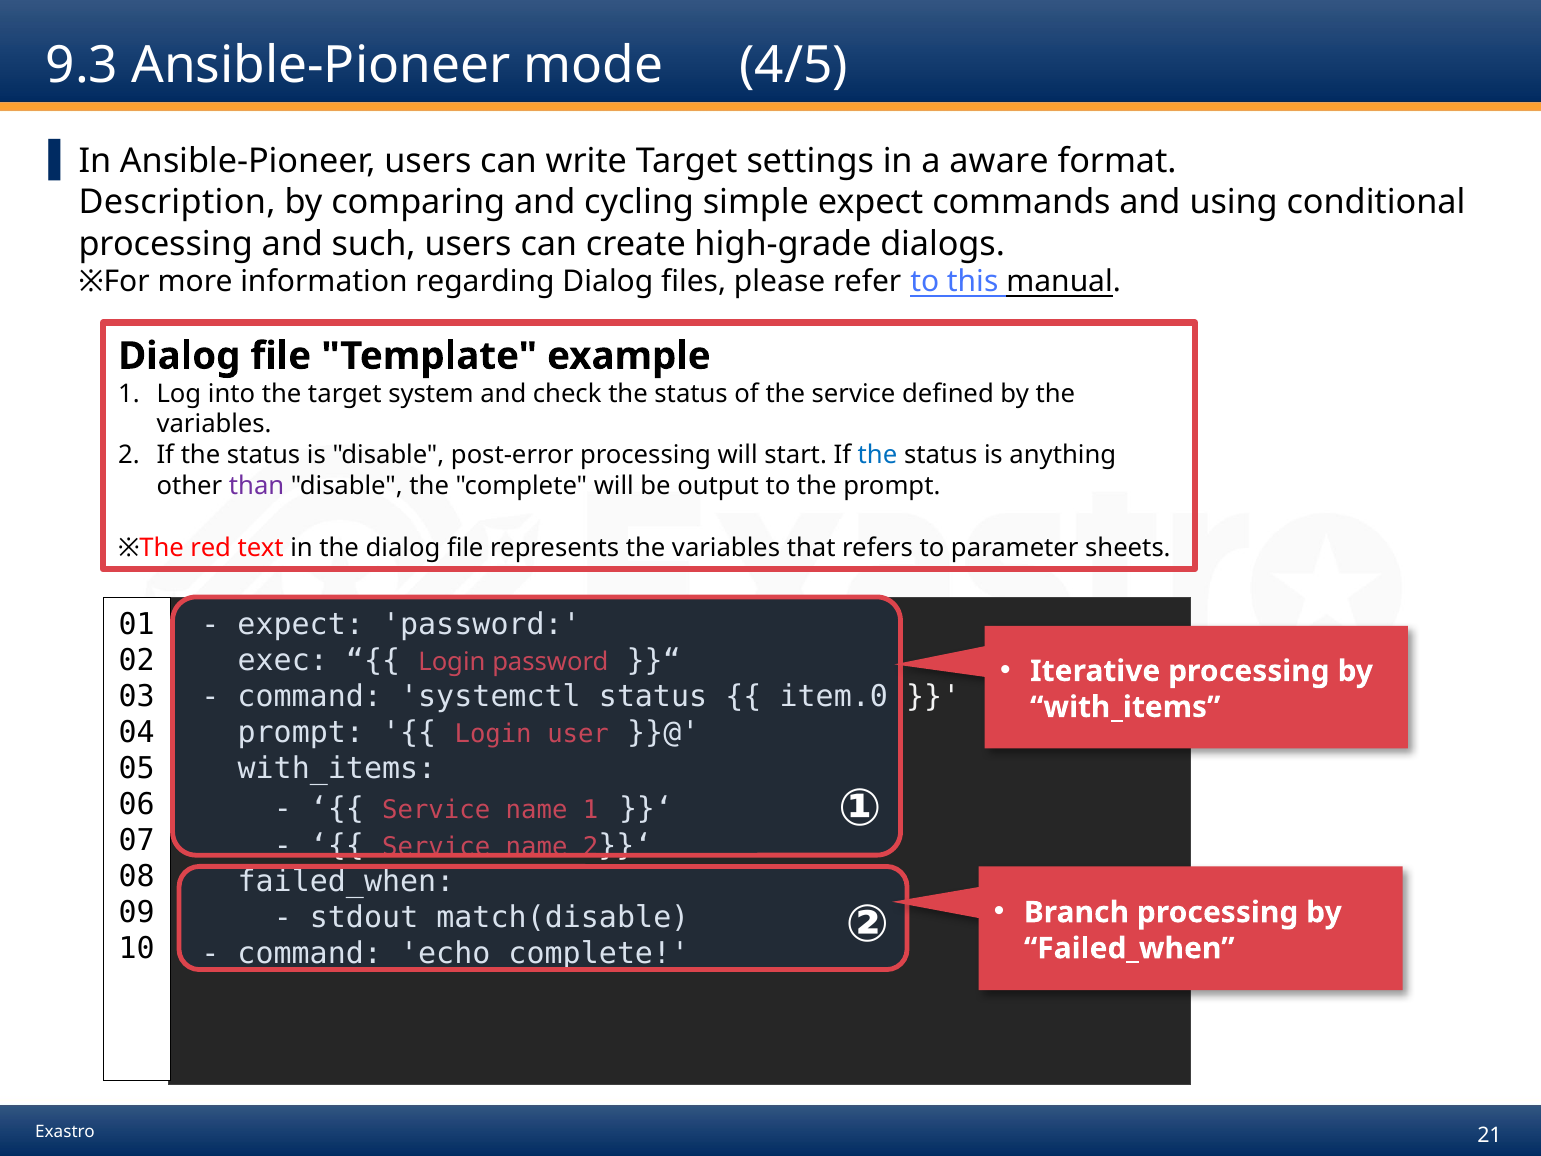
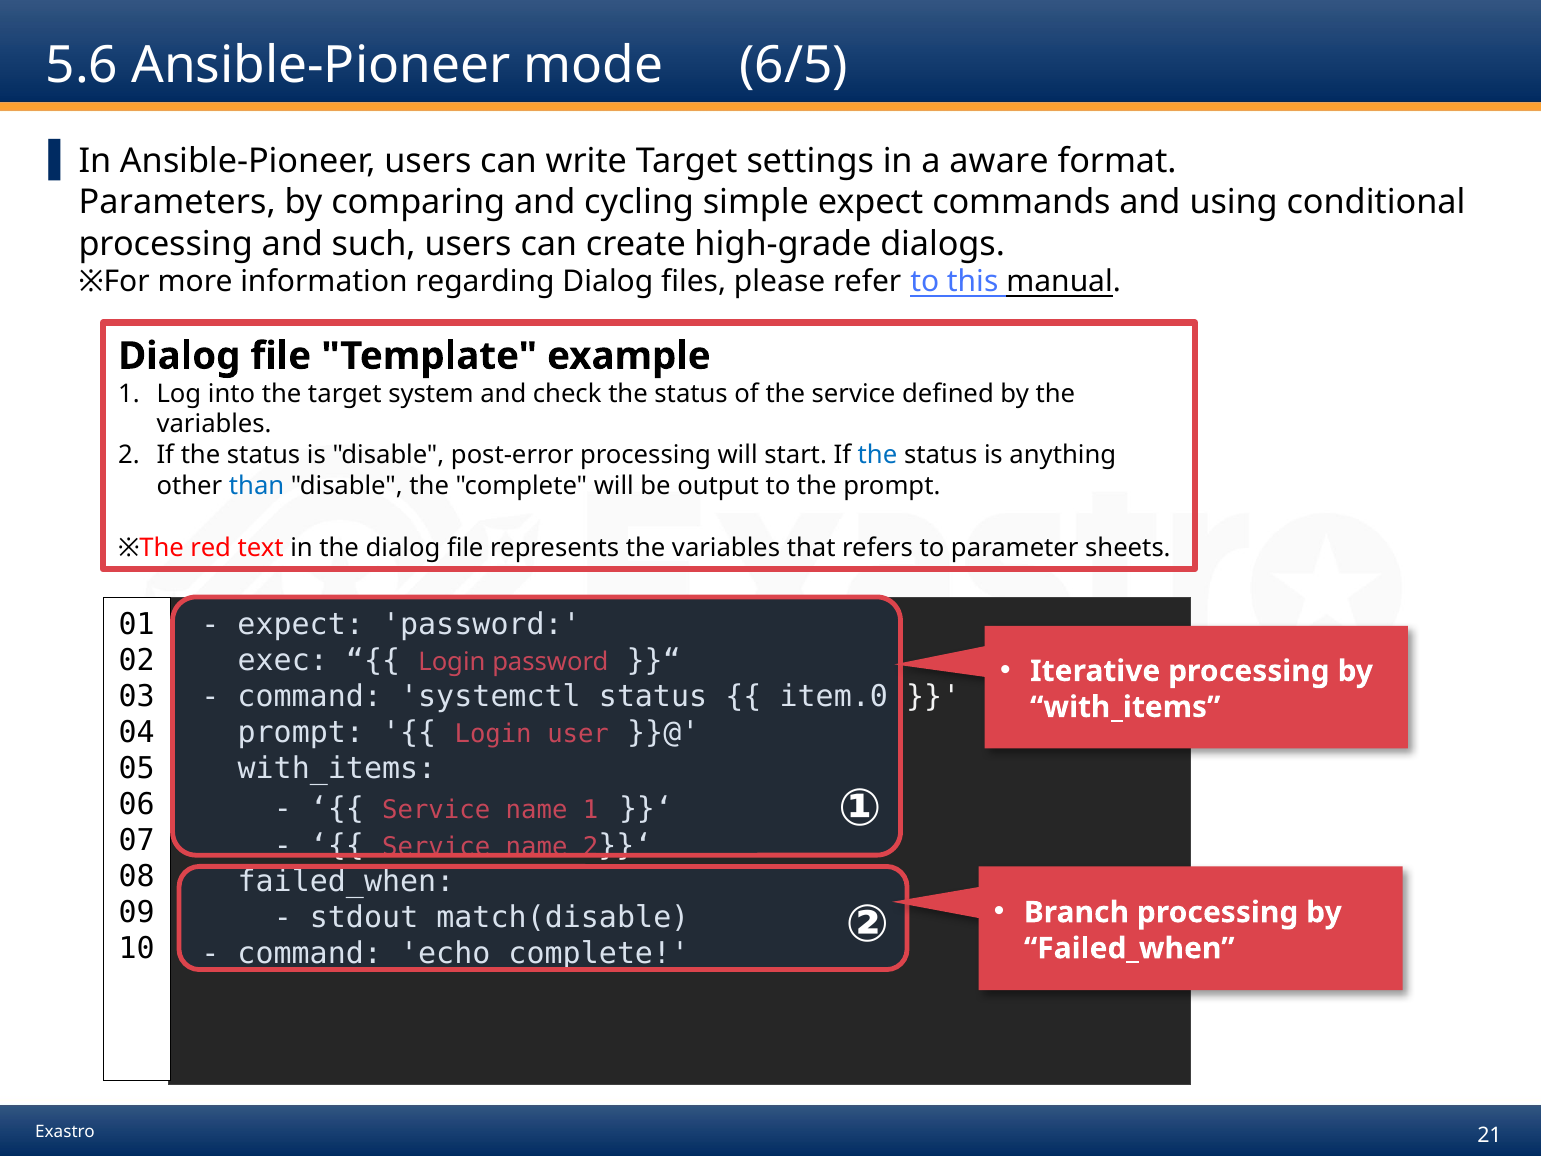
9.3: 9.3 -> 5.6 (82, 65)
4/5: 4/5 -> 6/5 (794, 65)
Description: Description -> Parameters (177, 203)
than colour: purple -> blue (257, 486)
